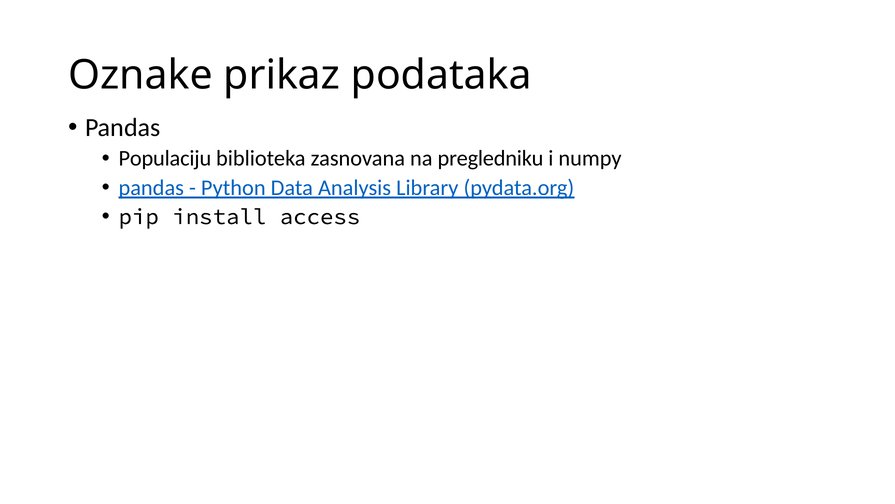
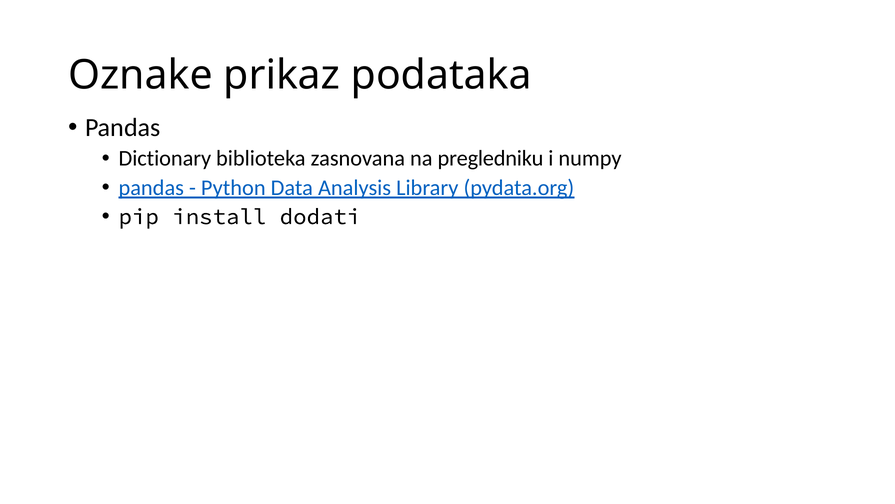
Populaciju: Populaciju -> Dictionary (165, 158)
access: access -> dodati (320, 216)
